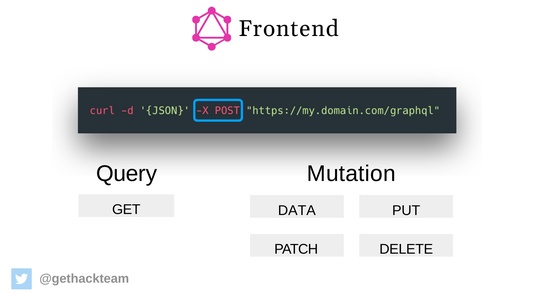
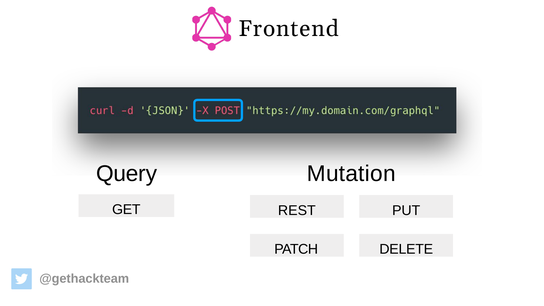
DATA: DATA -> REST (297, 210)
